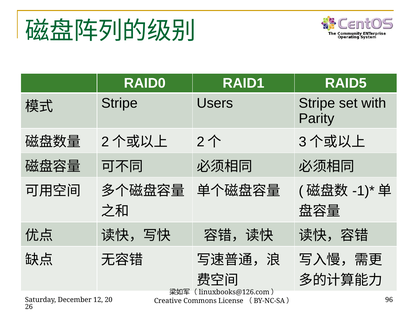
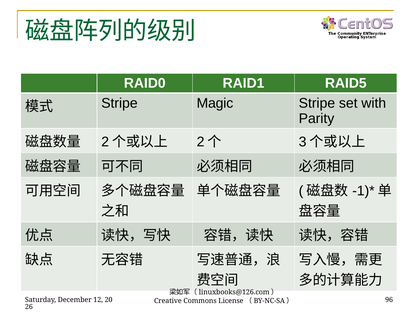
Users: Users -> Magic (215, 103)
